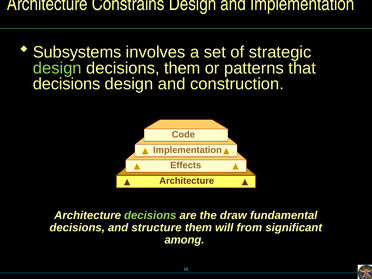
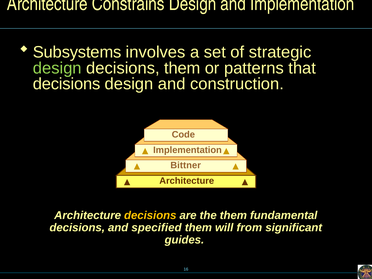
Effects: Effects -> Bittner (186, 165)
decisions colour: light green -> yellow (150, 215)
the draw: draw -> them (233, 215)
structure: structure -> specified (157, 228)
among: among -> guides (184, 240)
